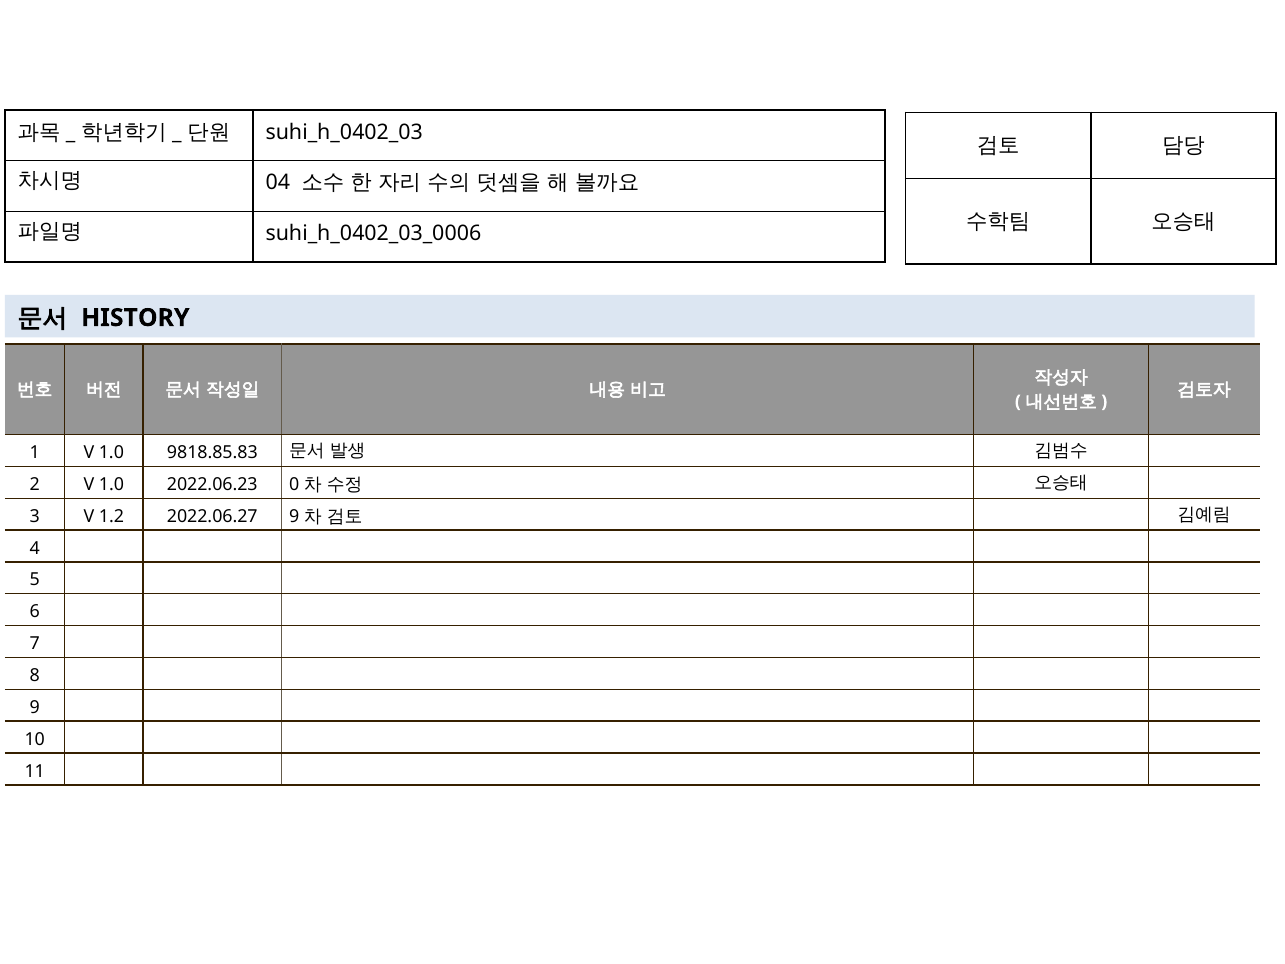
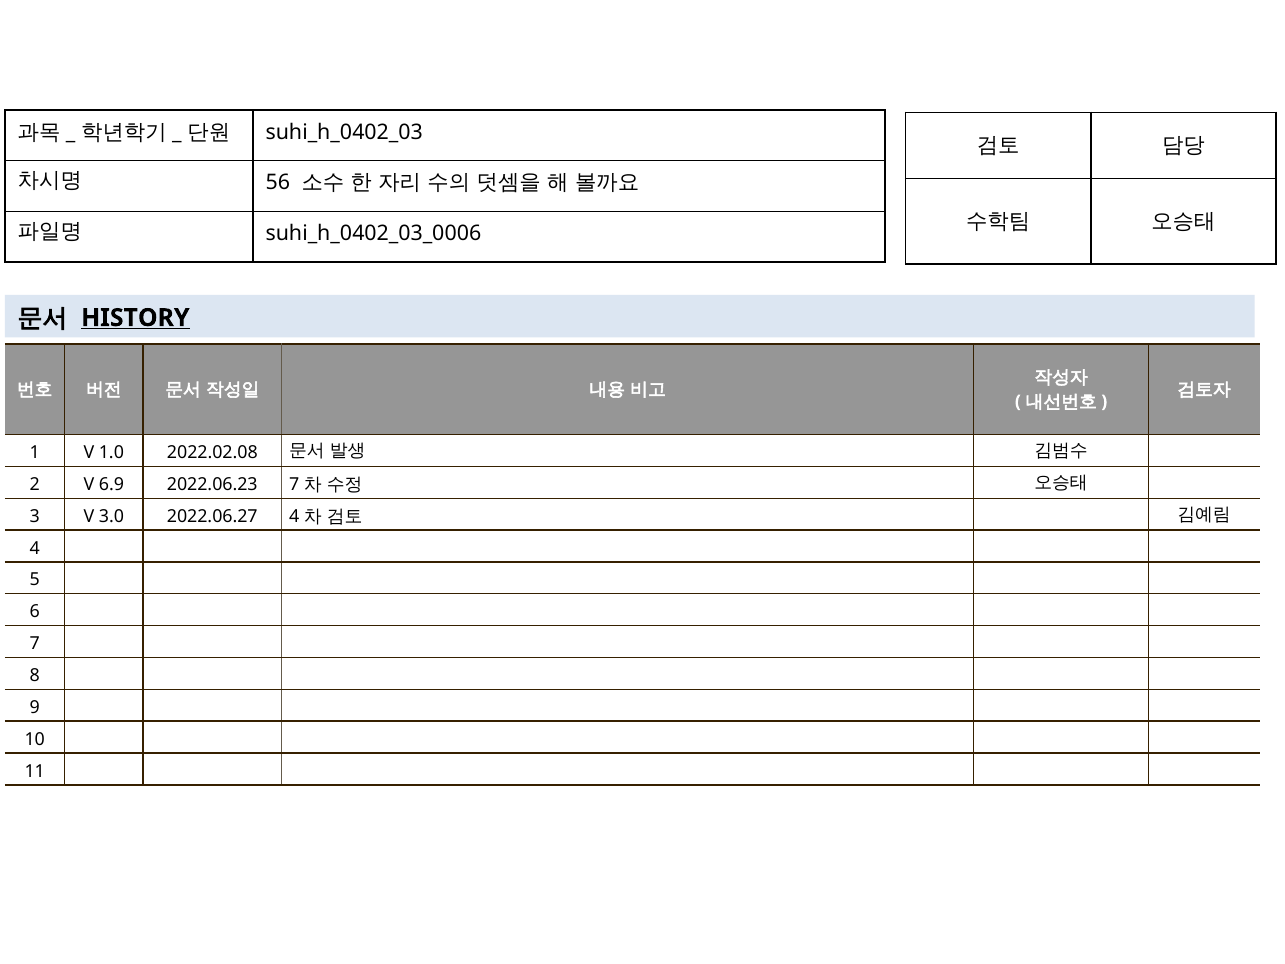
04: 04 -> 56 (278, 183)
HISTORY underline: none -> present (135, 318)
9818.85.83: 9818.85.83 -> 2022.02.08 (212, 453)
2 V 1.0: 1.0 -> 6.9 (111, 485)
2022.06.23 0: 0 -> 7 (294, 485)
1.2: 1.2 -> 3.0 (111, 516)
2022.06.27 9: 9 -> 4 (294, 516)
